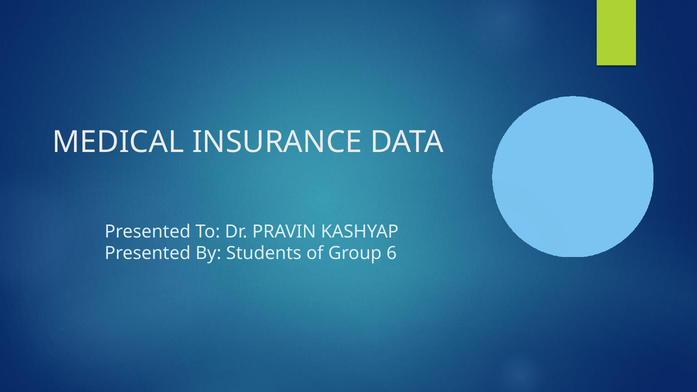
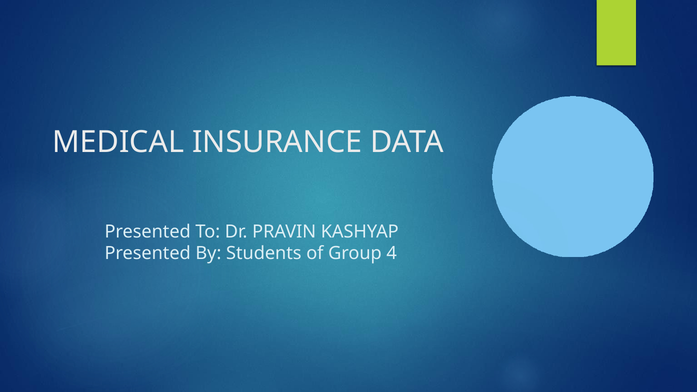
6: 6 -> 4 (392, 253)
